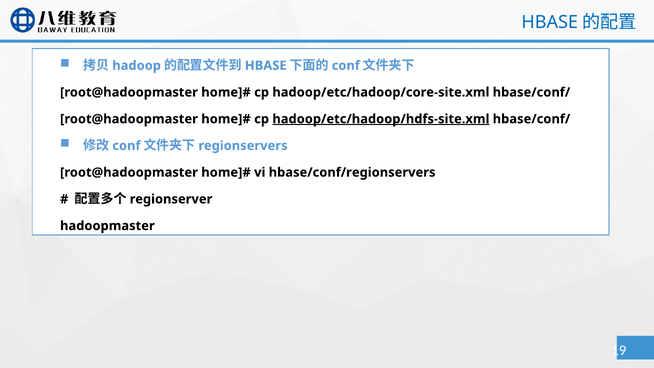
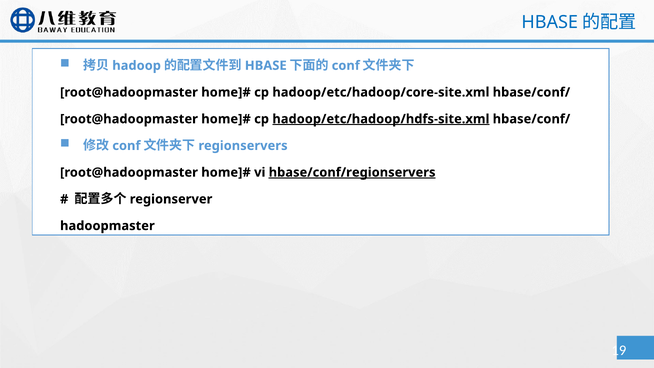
hbase/conf/regionservers underline: none -> present (352, 172)
